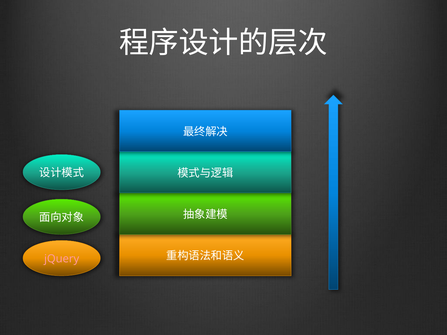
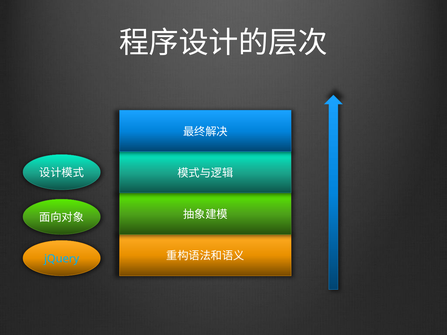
jQuery colour: pink -> light blue (62, 259)
